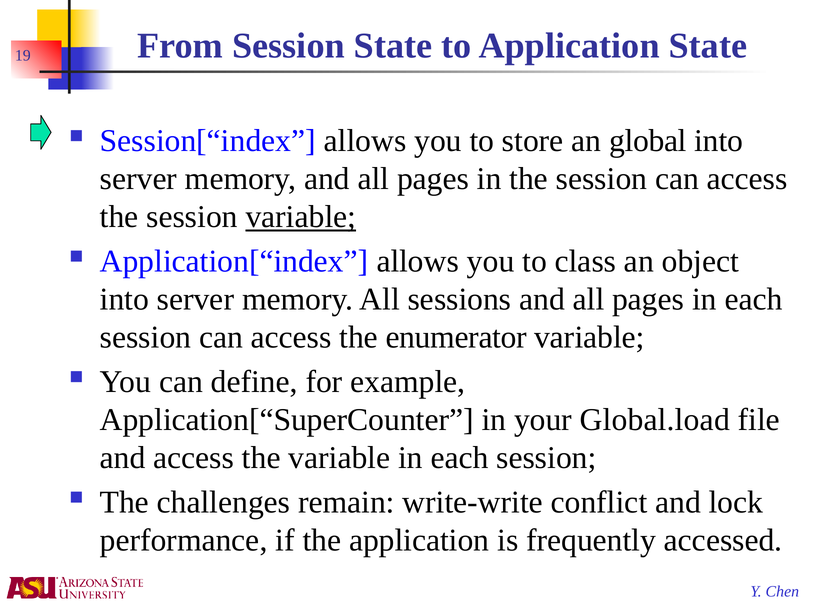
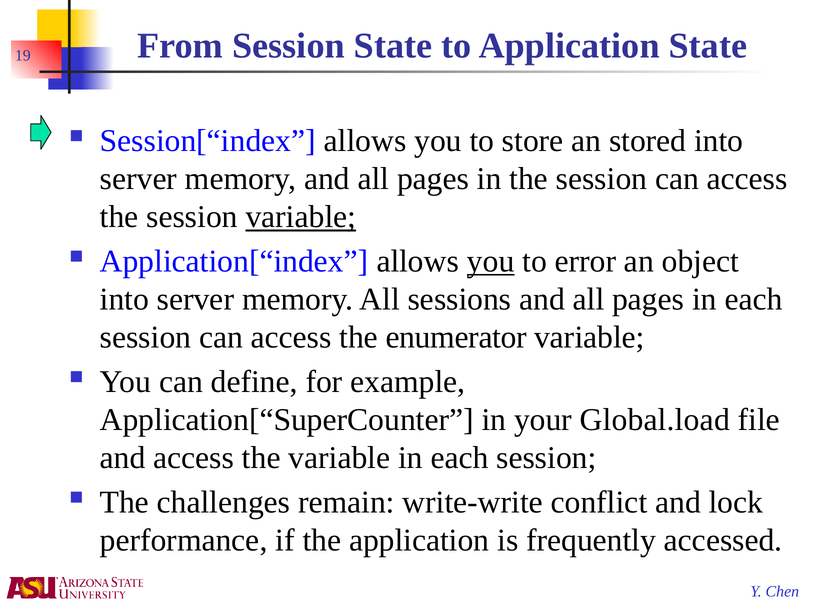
global: global -> stored (648, 141)
you underline: none -> present (491, 261)
class: class -> error (585, 261)
